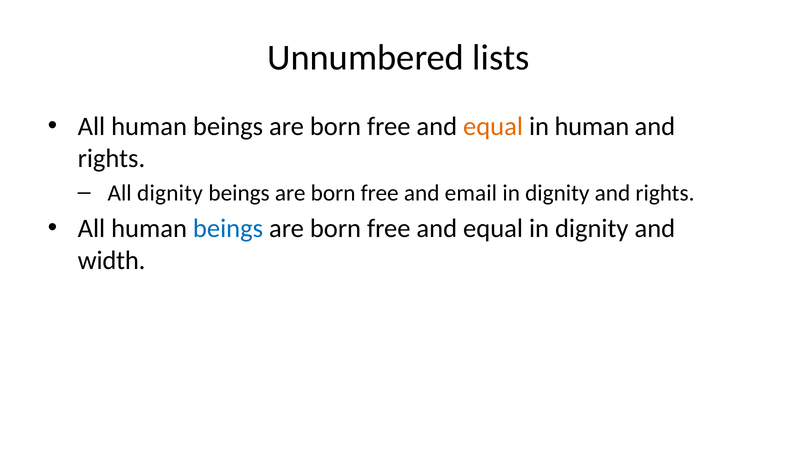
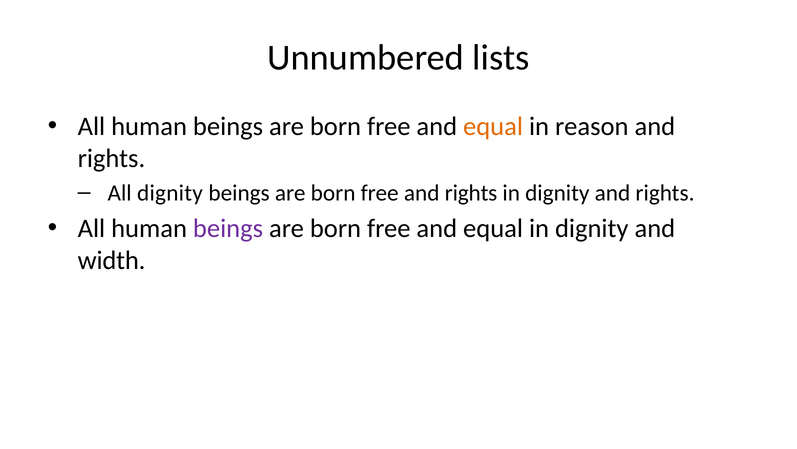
in human: human -> reason (592, 126)
free and email: email -> rights (471, 193)
beings colour: blue -> purple (228, 228)
